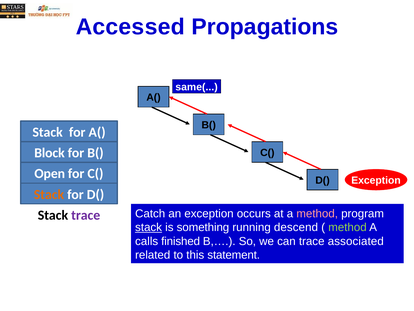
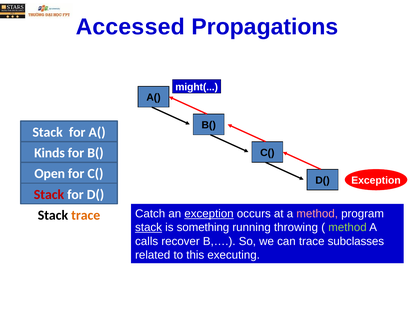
same(: same( -> might( (197, 87)
Block: Block -> Kinds (50, 153)
Stack colour: orange -> red (49, 194)
exception underline: none -> present (209, 213)
trace colour: purple -> orange (86, 215)
descend: descend -> throwing (296, 227)
finished: finished -> recover (181, 241)
associated: associated -> subclasses (356, 241)
statement: statement -> executing (234, 255)
